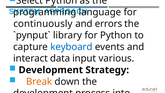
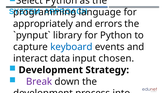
continuously: continuously -> appropriately (43, 24)
various: various -> chosen (116, 58)
Break colour: orange -> purple (39, 81)
